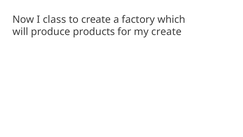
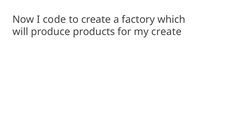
class: class -> code (54, 20)
